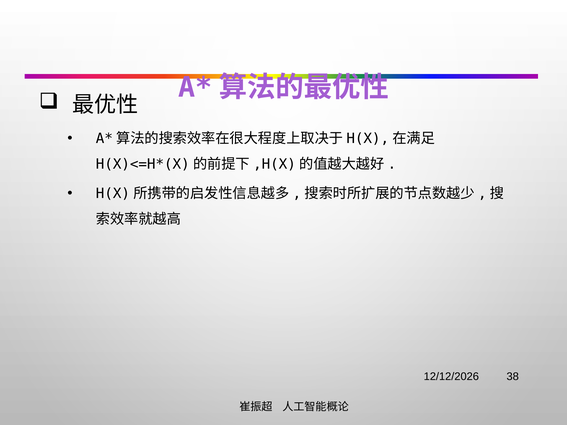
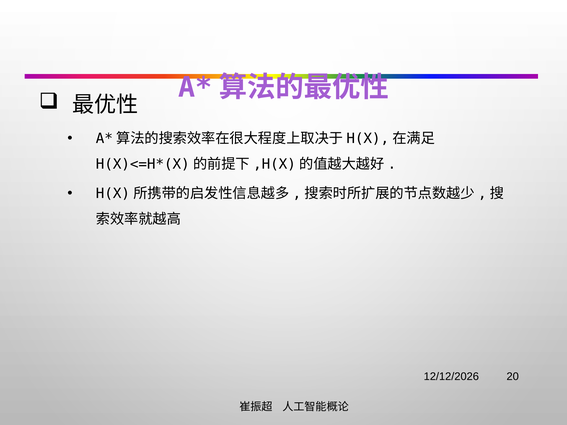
38: 38 -> 20 (513, 377)
